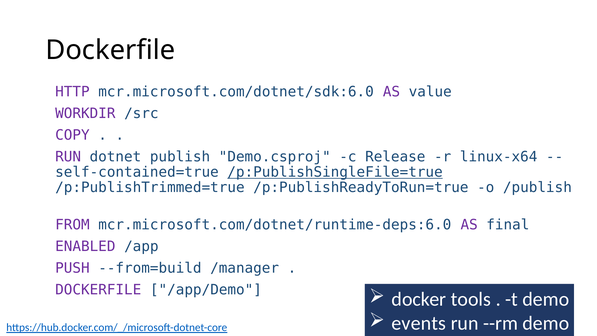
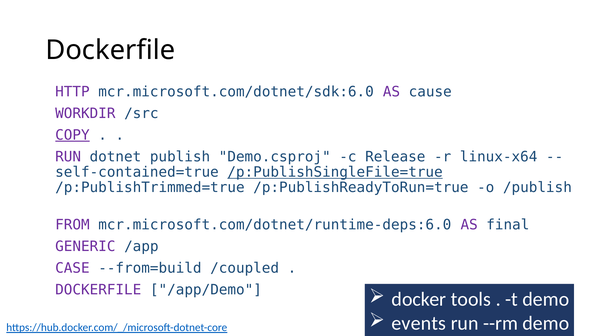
value: value -> cause (430, 92)
COPY underline: none -> present (72, 135)
ENABLED: ENABLED -> GENERIC (85, 246)
PUSH: PUSH -> CASE (72, 268)
/manager: /manager -> /coupled (245, 268)
